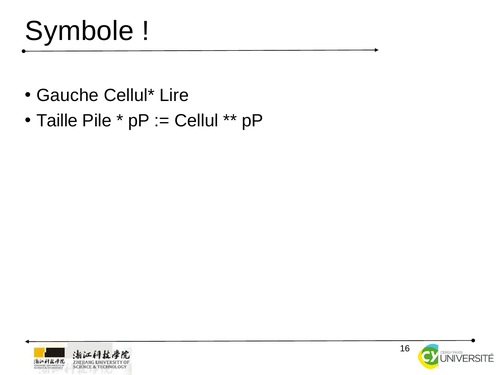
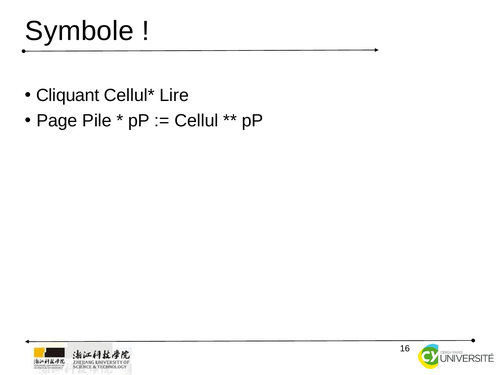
Gauche: Gauche -> Cliquant (68, 95)
Taille: Taille -> Page (57, 121)
